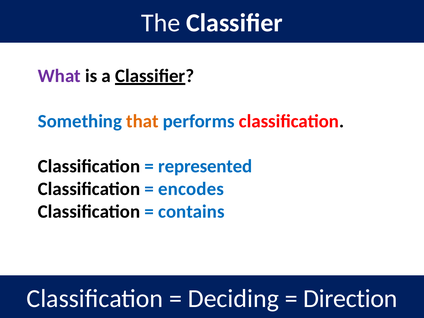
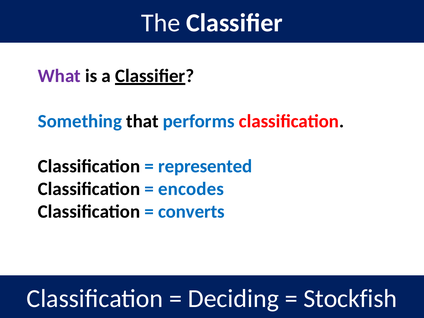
that colour: orange -> black (142, 121)
contains: contains -> converts (191, 212)
Direction: Direction -> Stockfish (350, 299)
